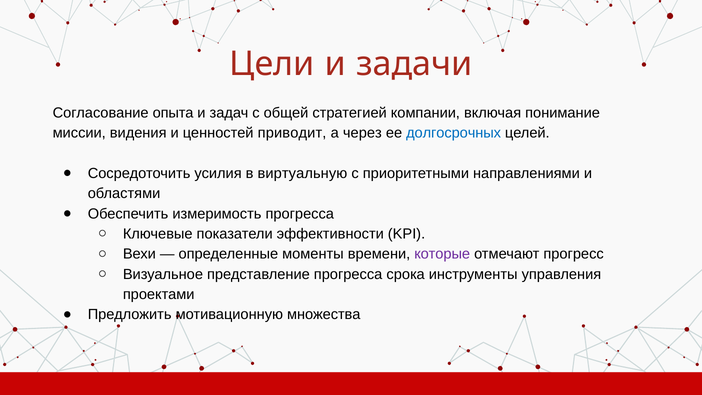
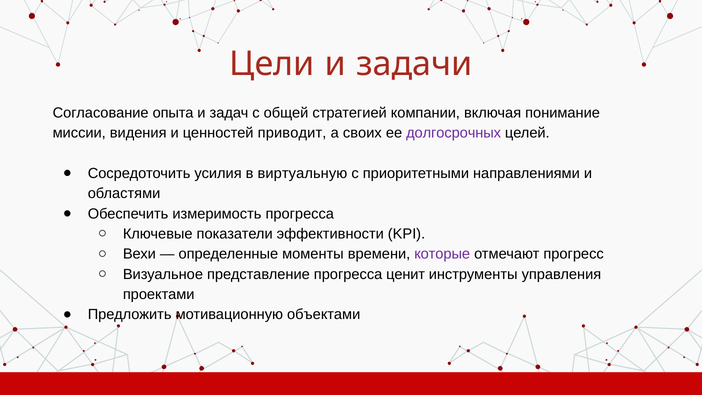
через: через -> своих (362, 133)
долгосрочных colour: blue -> purple (454, 133)
срока: срока -> ценит (406, 274)
множества: множества -> объектами (324, 315)
